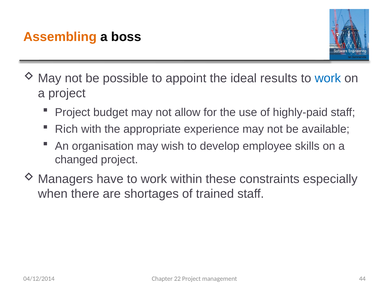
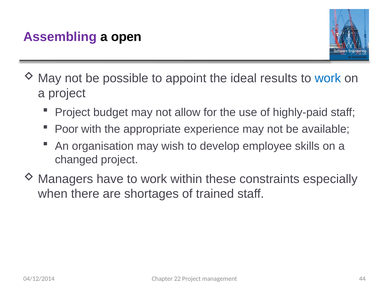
Assembling colour: orange -> purple (60, 37)
boss: boss -> open (126, 37)
Rich: Rich -> Poor (67, 129)
